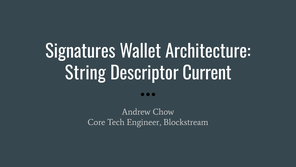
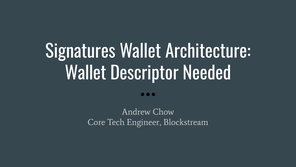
String: String -> Wallet (86, 73)
Current: Current -> Needed (207, 73)
